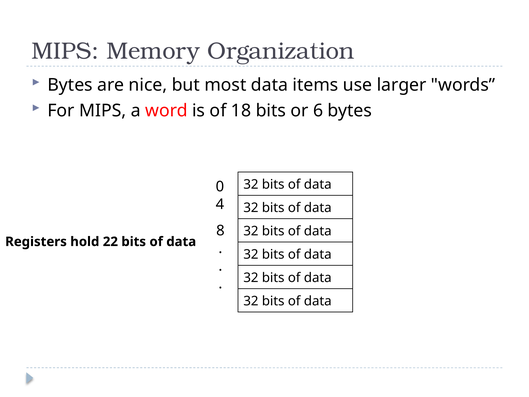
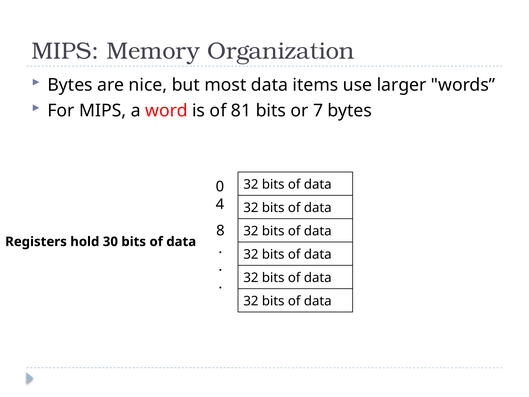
18: 18 -> 81 (241, 111)
6: 6 -> 7 (318, 111)
22: 22 -> 30 (110, 242)
